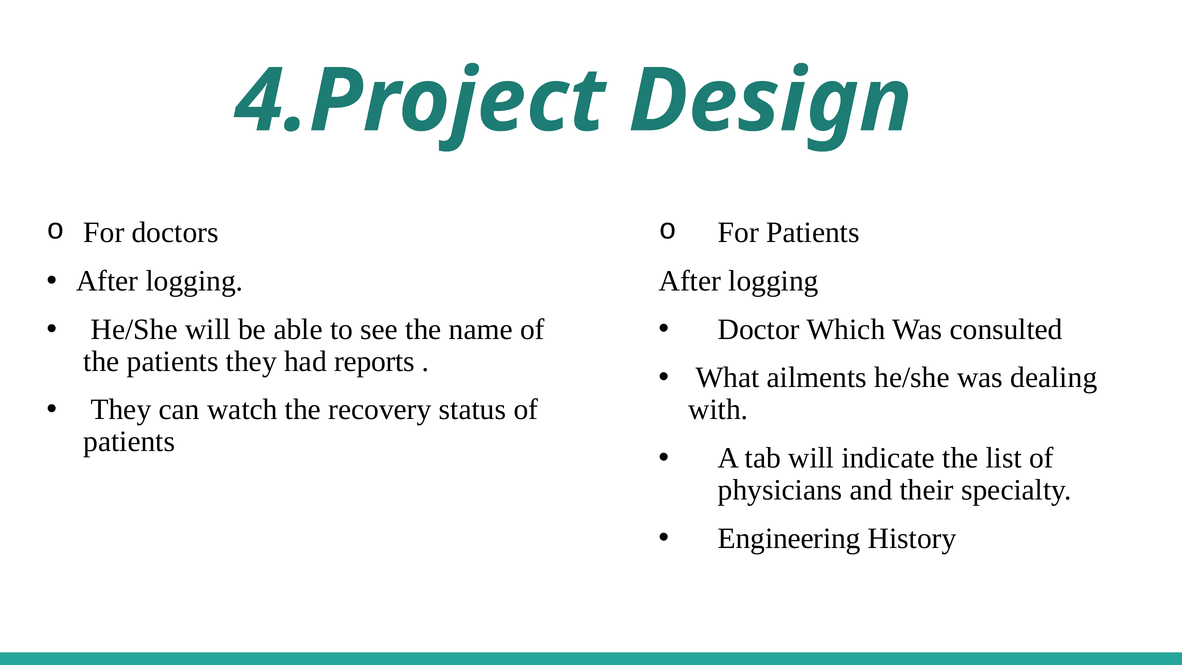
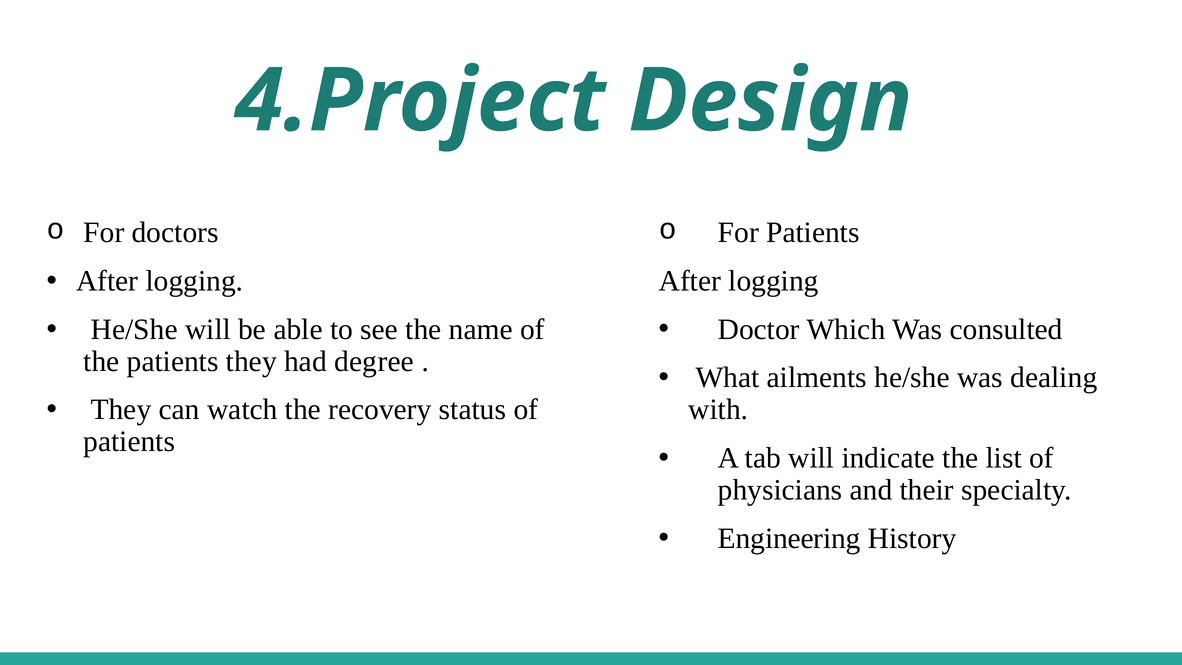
reports: reports -> degree (374, 361)
